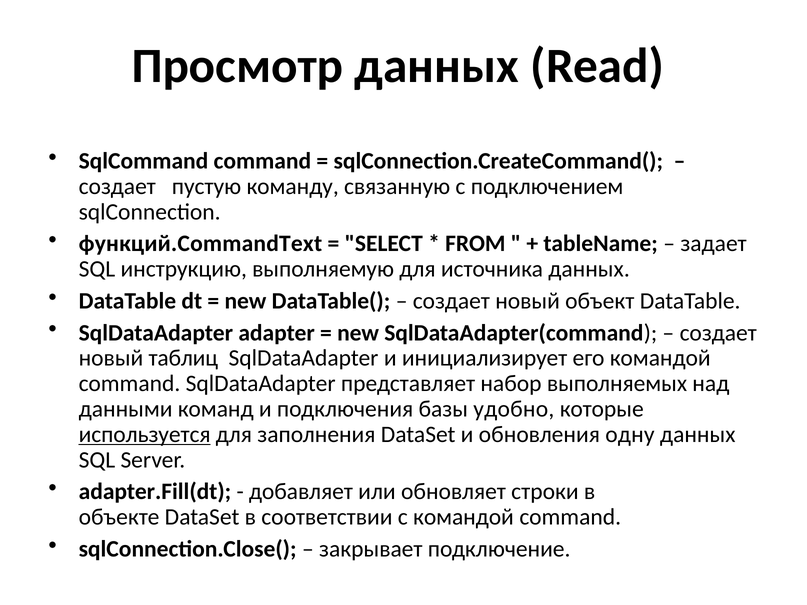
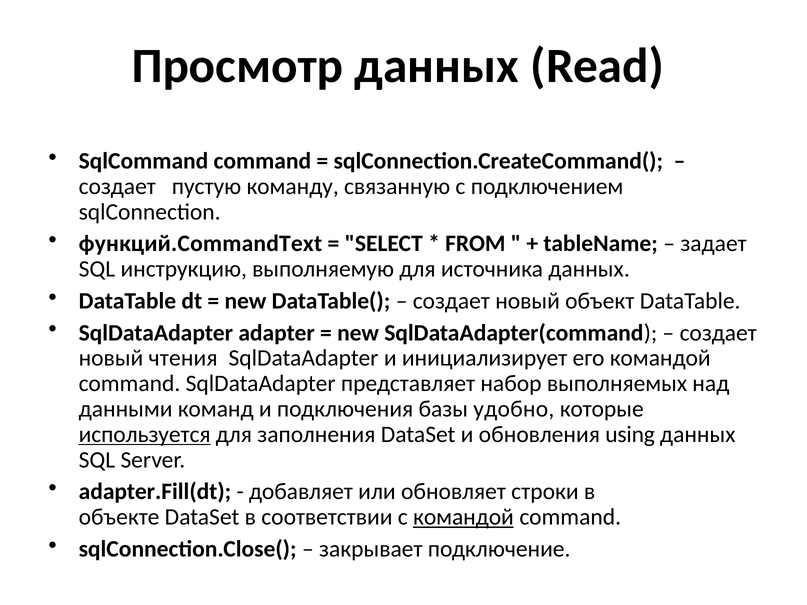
таблиц: таблиц -> чтения (183, 358)
одну: одну -> using (630, 435)
командой underline: none -> present (463, 517)
